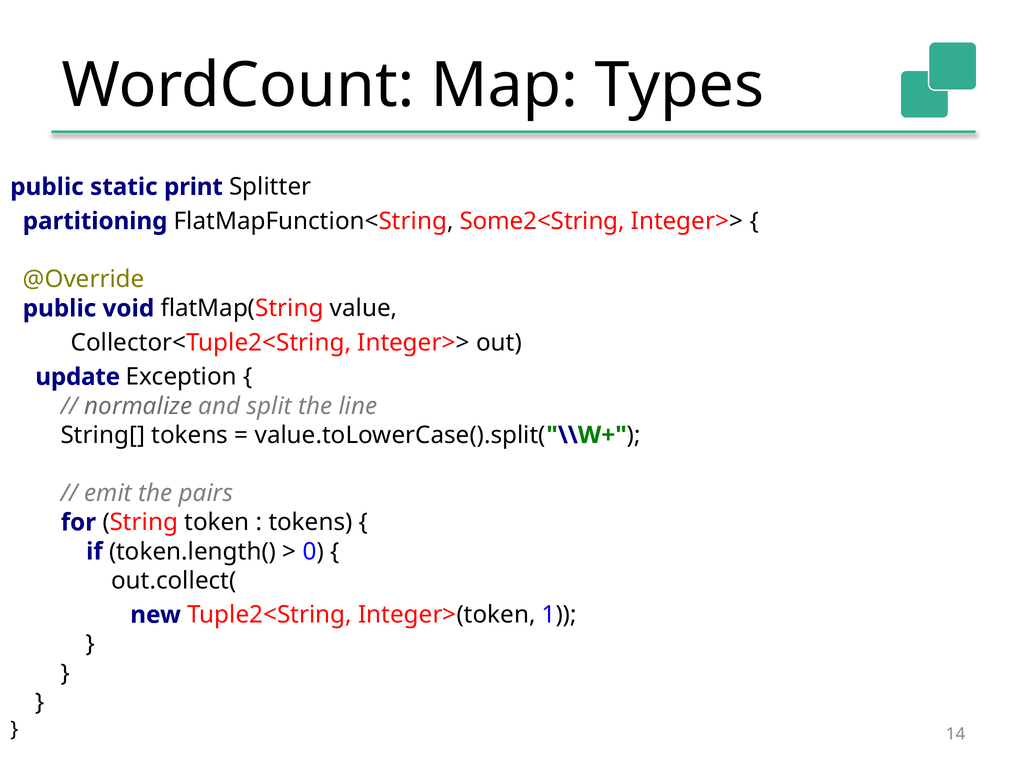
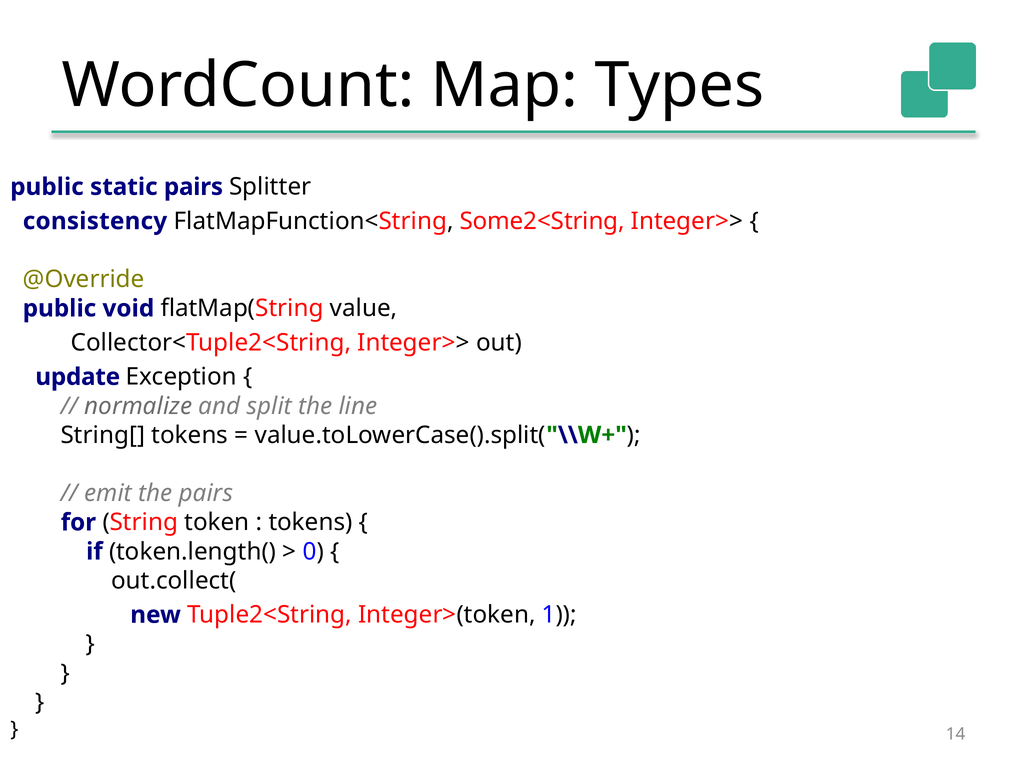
static print: print -> pairs (193, 187)
partitioning: partitioning -> consistency (95, 221)
